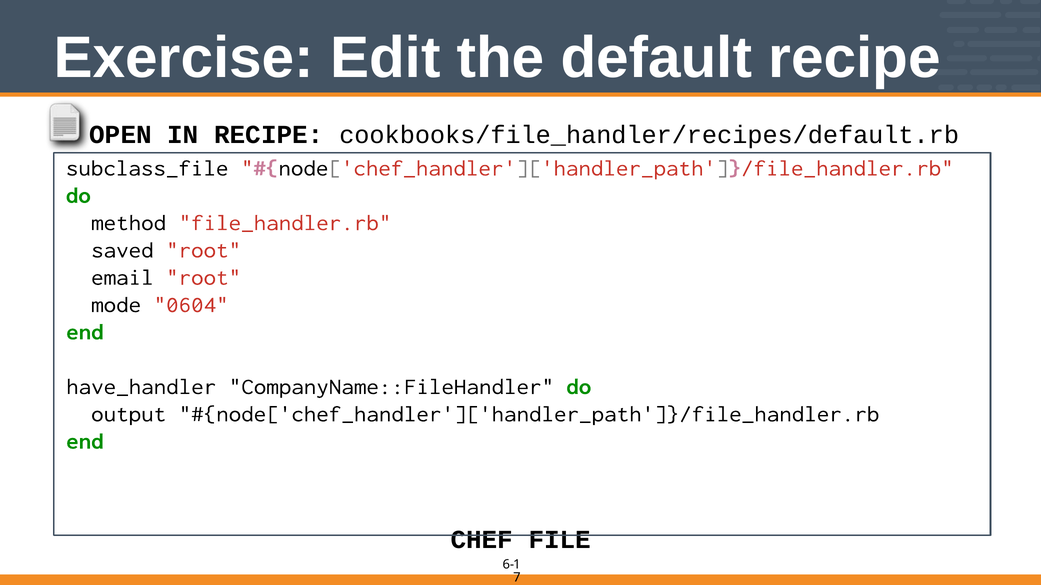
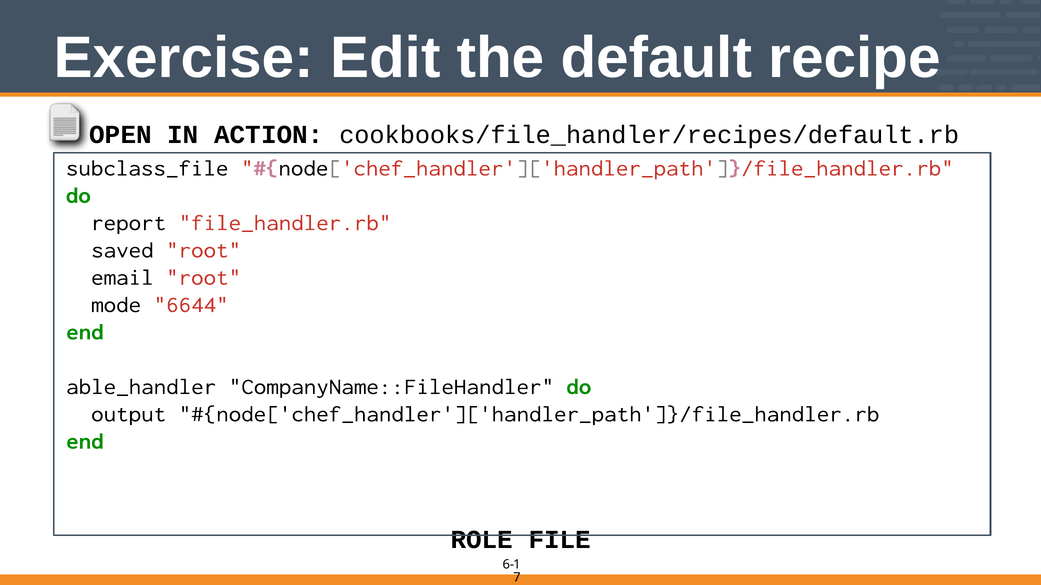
IN RECIPE: RECIPE -> ACTION (269, 135)
method: method -> report (129, 223)
0604: 0604 -> 6644 (191, 305)
have_handler: have_handler -> able_handler (141, 387)
CHEF: CHEF -> ROLE (482, 540)
